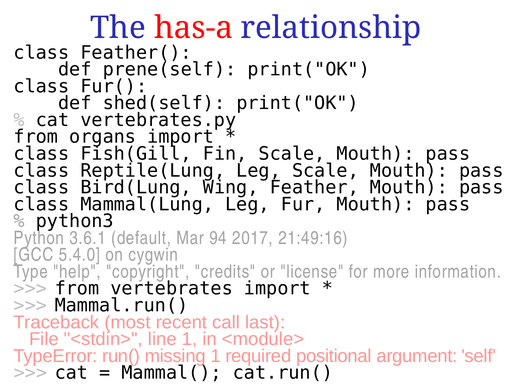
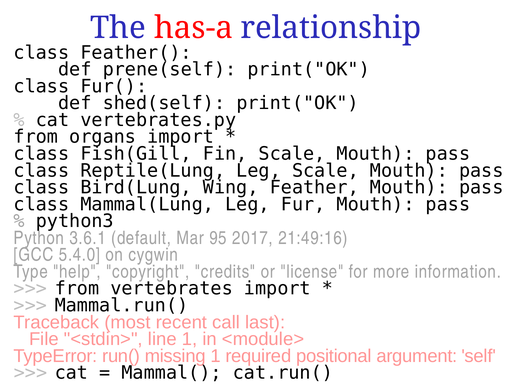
94: 94 -> 95 (218, 238)
